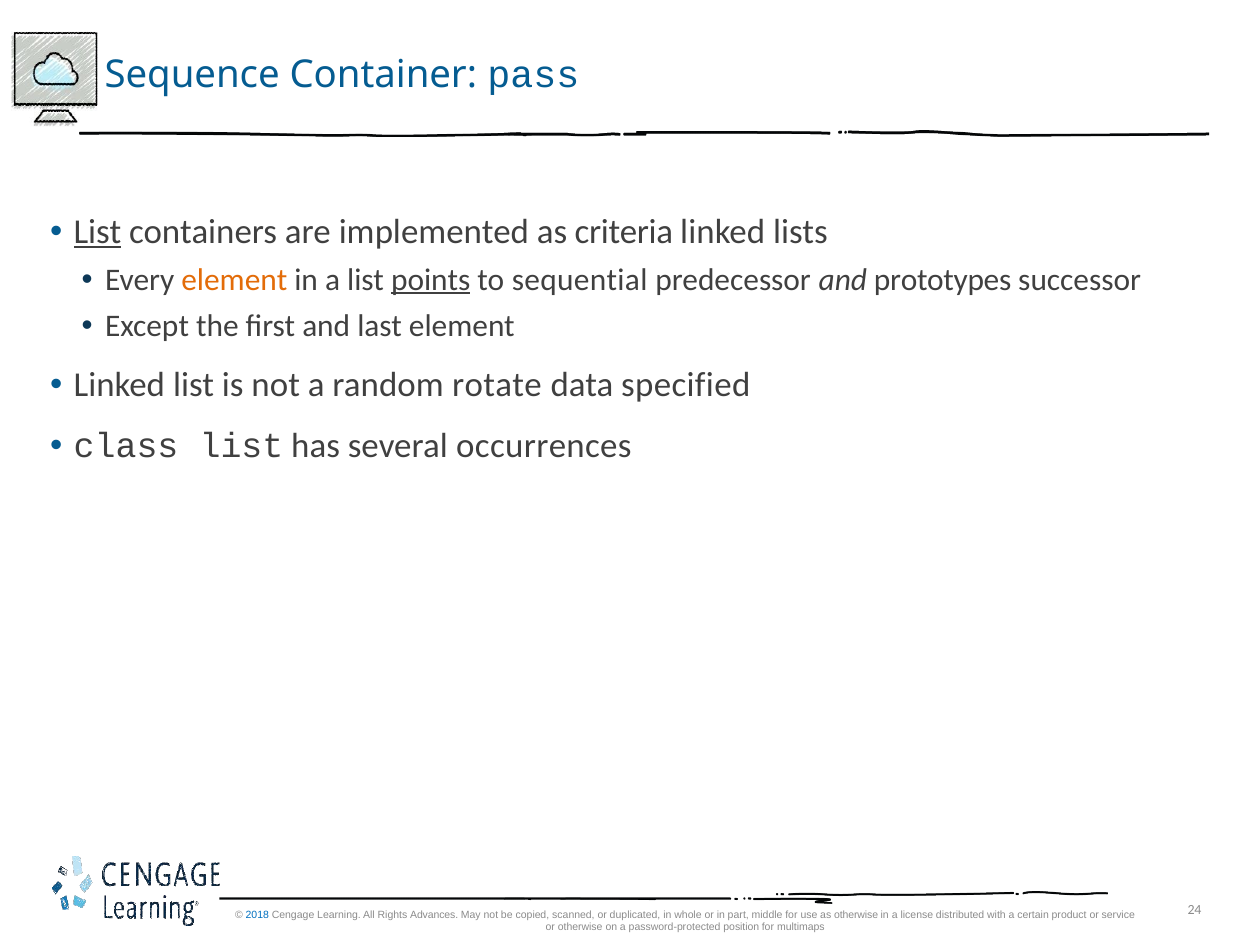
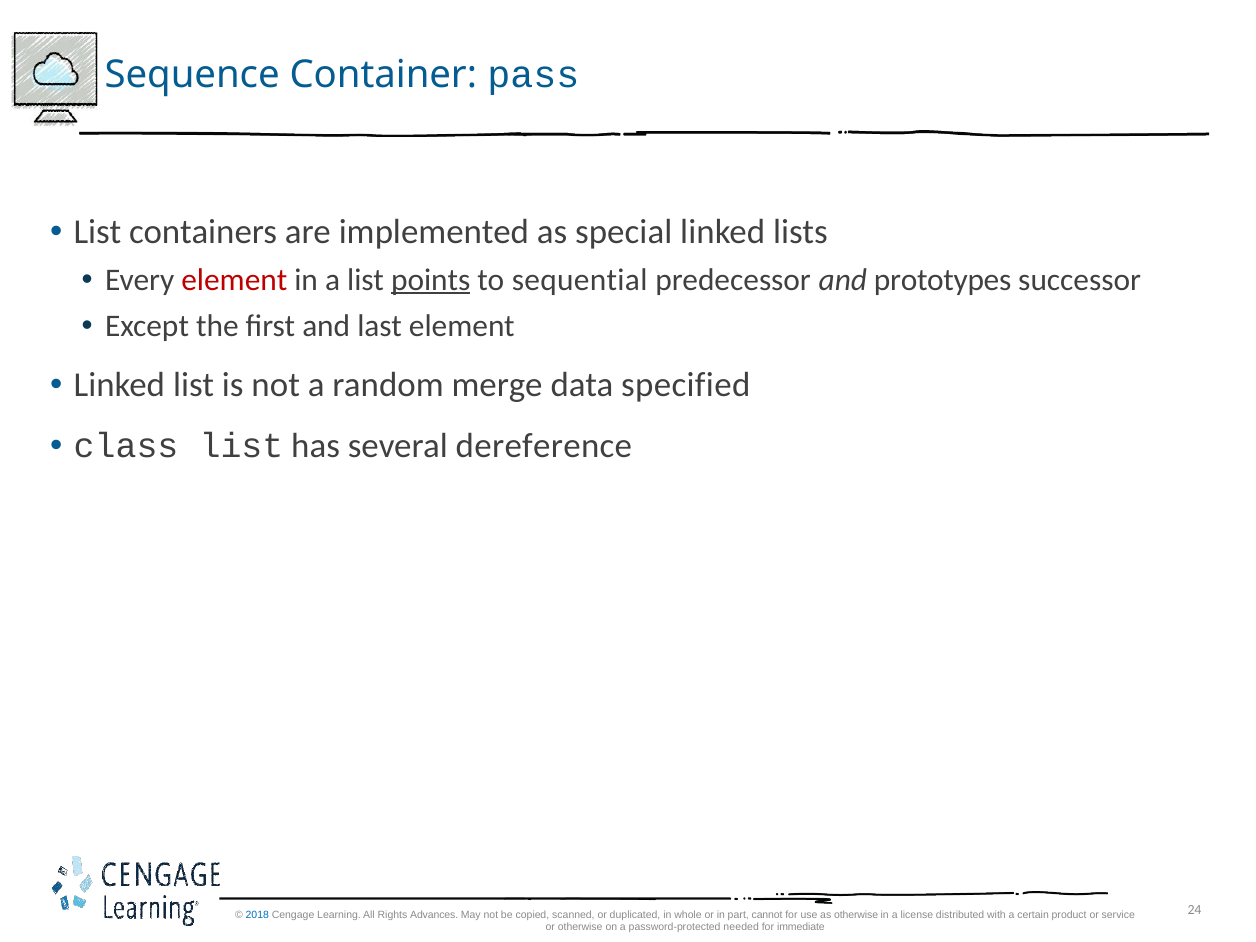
List underline: present -> none (97, 232)
criteria: criteria -> special (624, 232)
element colour: orange -> red (234, 280)
rotate: rotate -> merge (497, 385)
occurrences: occurrences -> dereference (544, 446)
middle: middle -> cannot (767, 915)
position: position -> needed (741, 927)
multimaps: multimaps -> immediate (801, 927)
